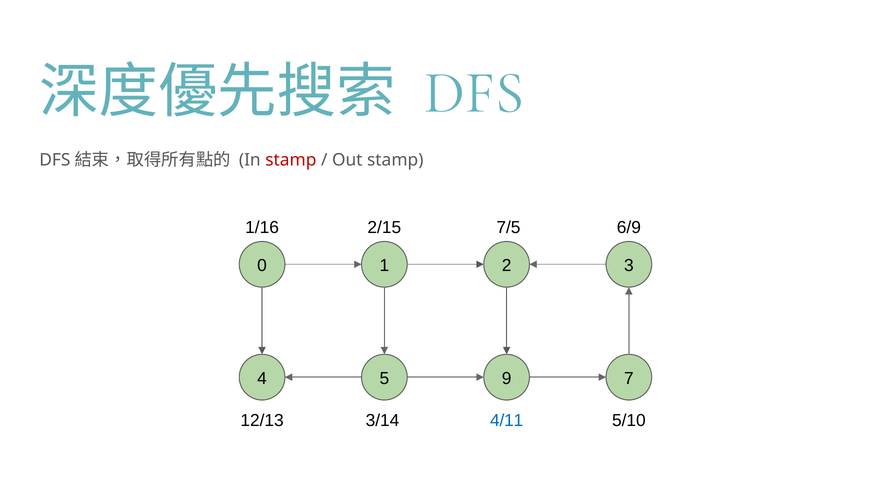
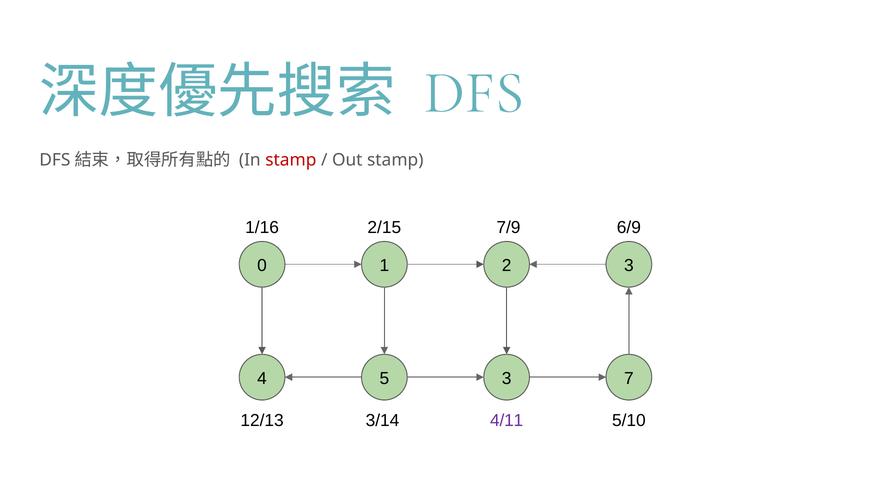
7/5: 7/5 -> 7/9 (508, 227)
5 9: 9 -> 3 (507, 378)
4/11 colour: blue -> purple (507, 421)
